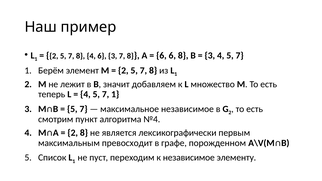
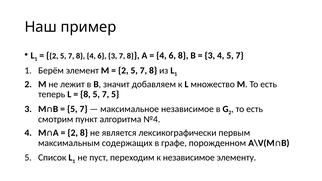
6: 6 -> 4 (161, 56)
4: 4 -> 8 (85, 94)
1: 1 -> 5 (115, 94)
превосходит: превосходит -> содержащих (127, 143)
